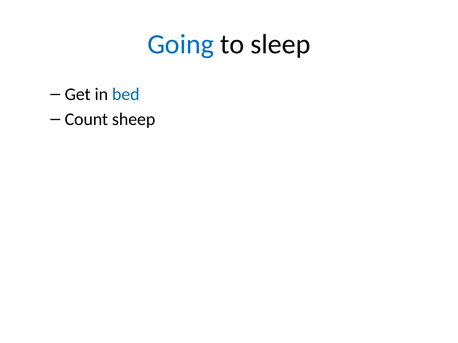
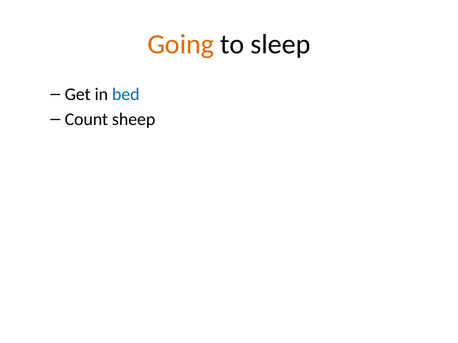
Going colour: blue -> orange (181, 44)
